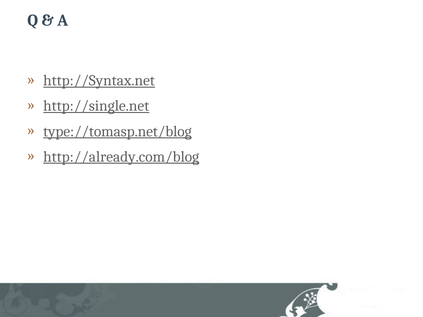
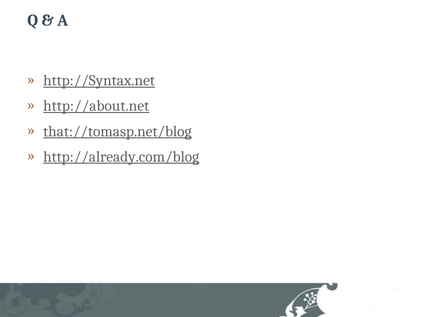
http://single.net: http://single.net -> http://about.net (96, 106)
type://tomasp.net/blog: type://tomasp.net/blog -> that://tomasp.net/blog (117, 131)
